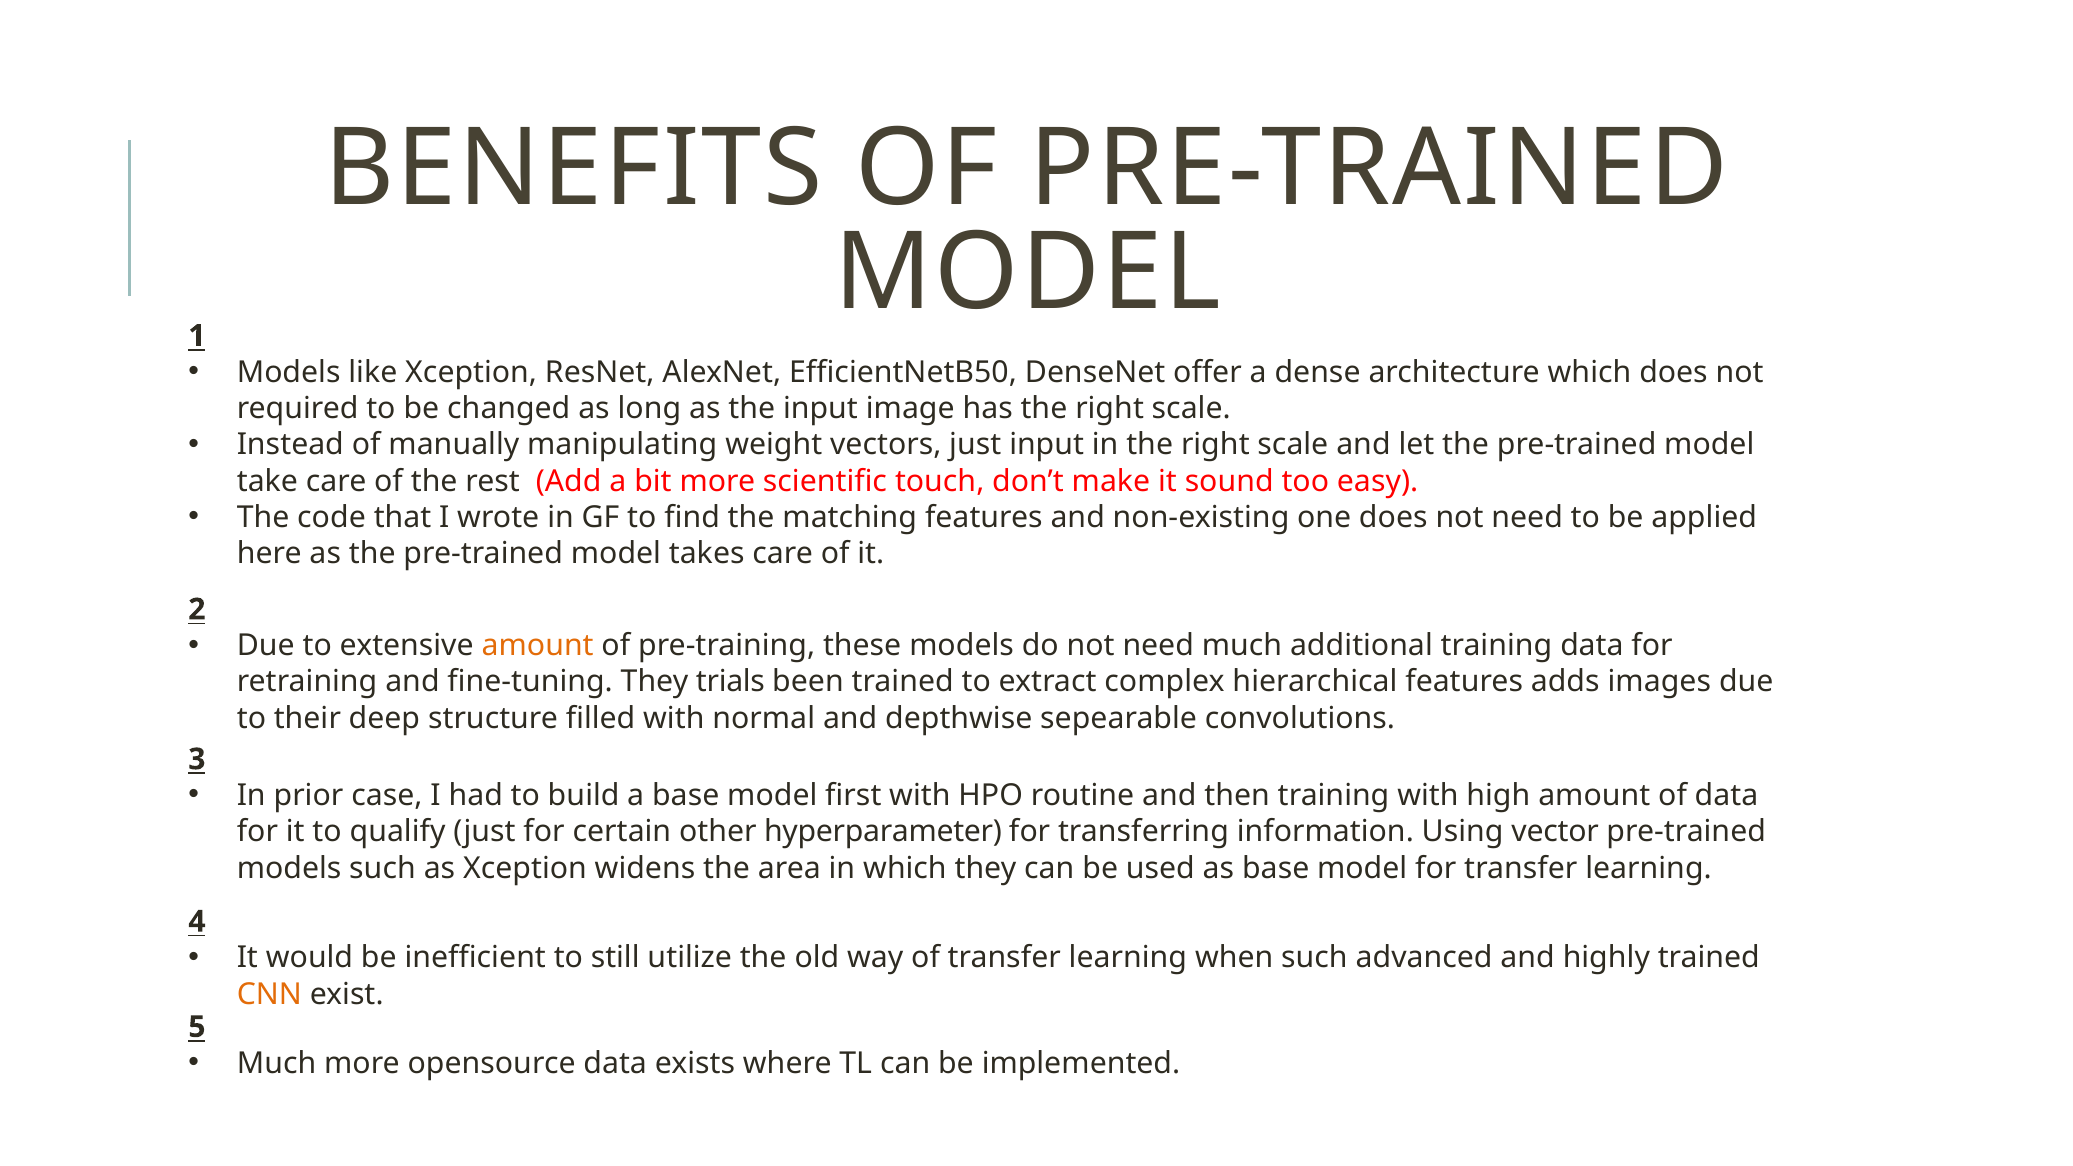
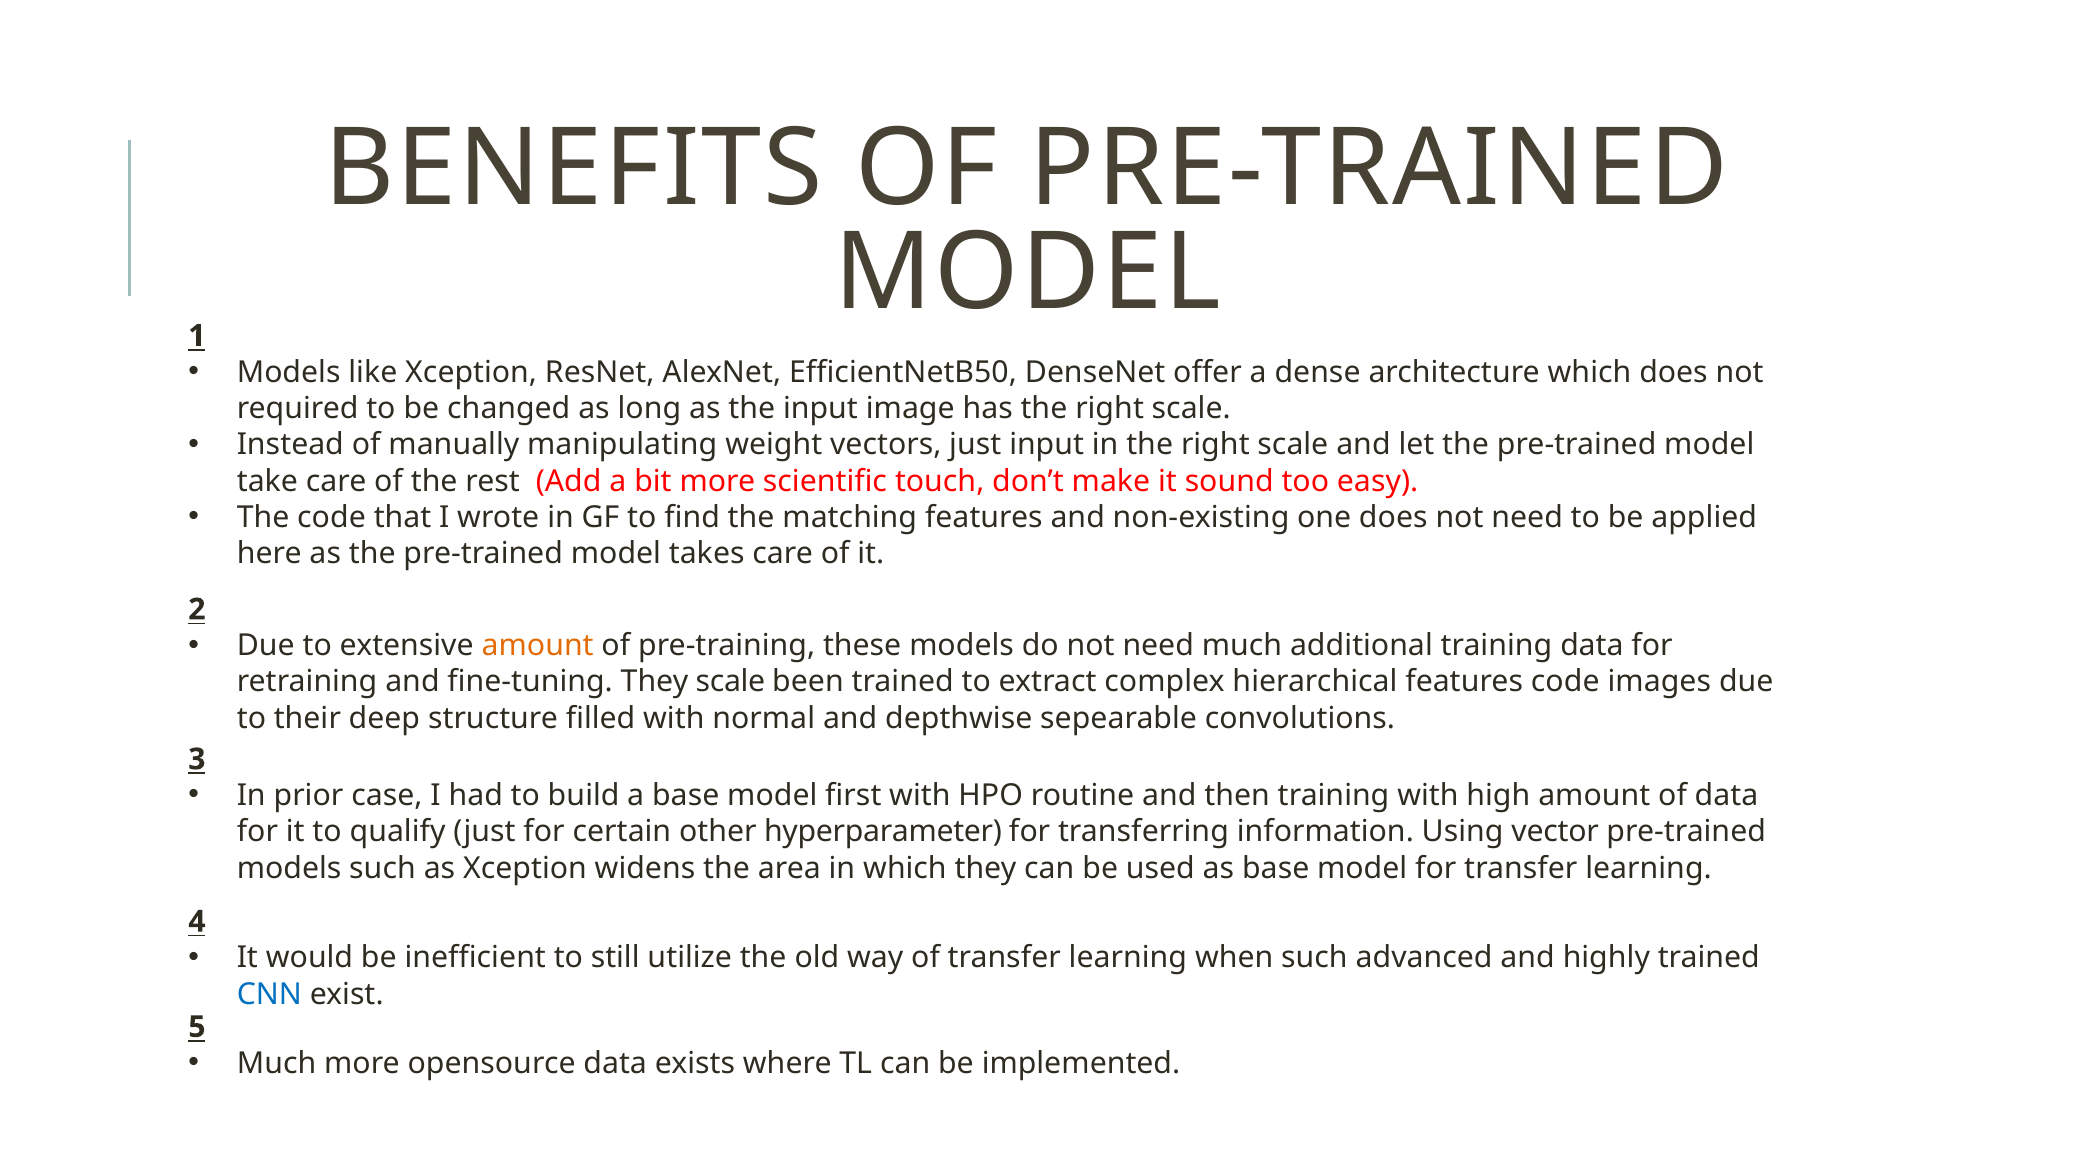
They trials: trials -> scale (730, 682)
features adds: adds -> code (1565, 682)
CNN colour: orange -> blue (269, 994)
